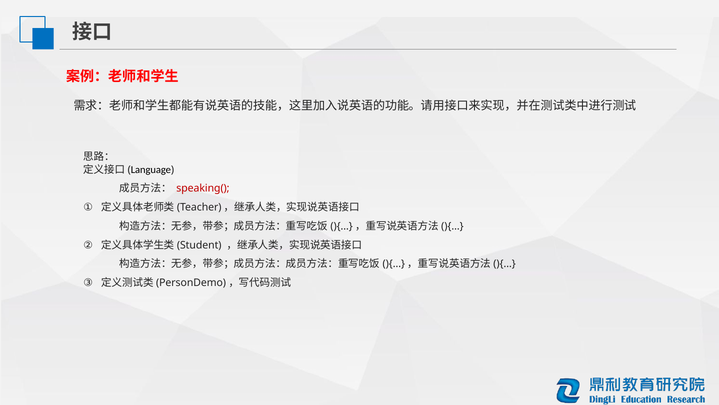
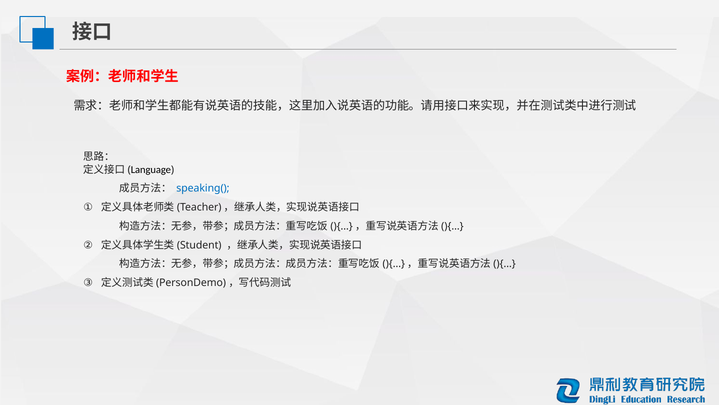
speaking( colour: red -> blue (203, 188)
